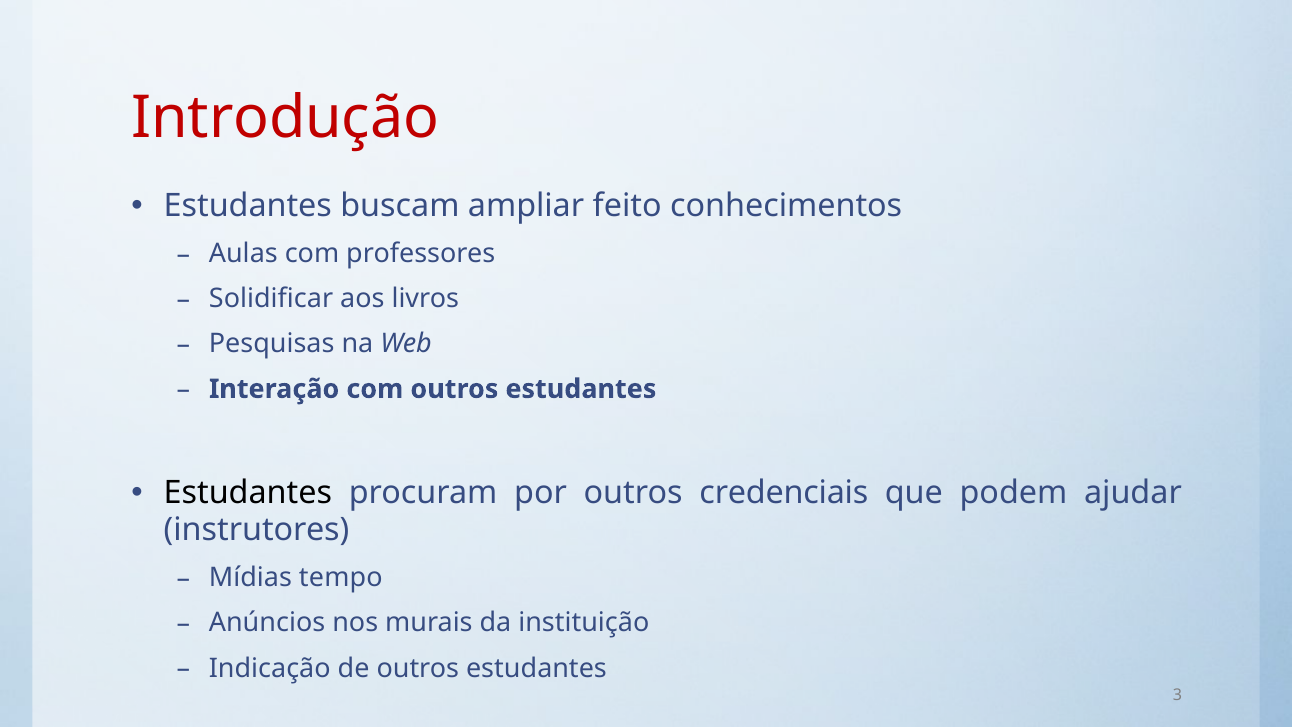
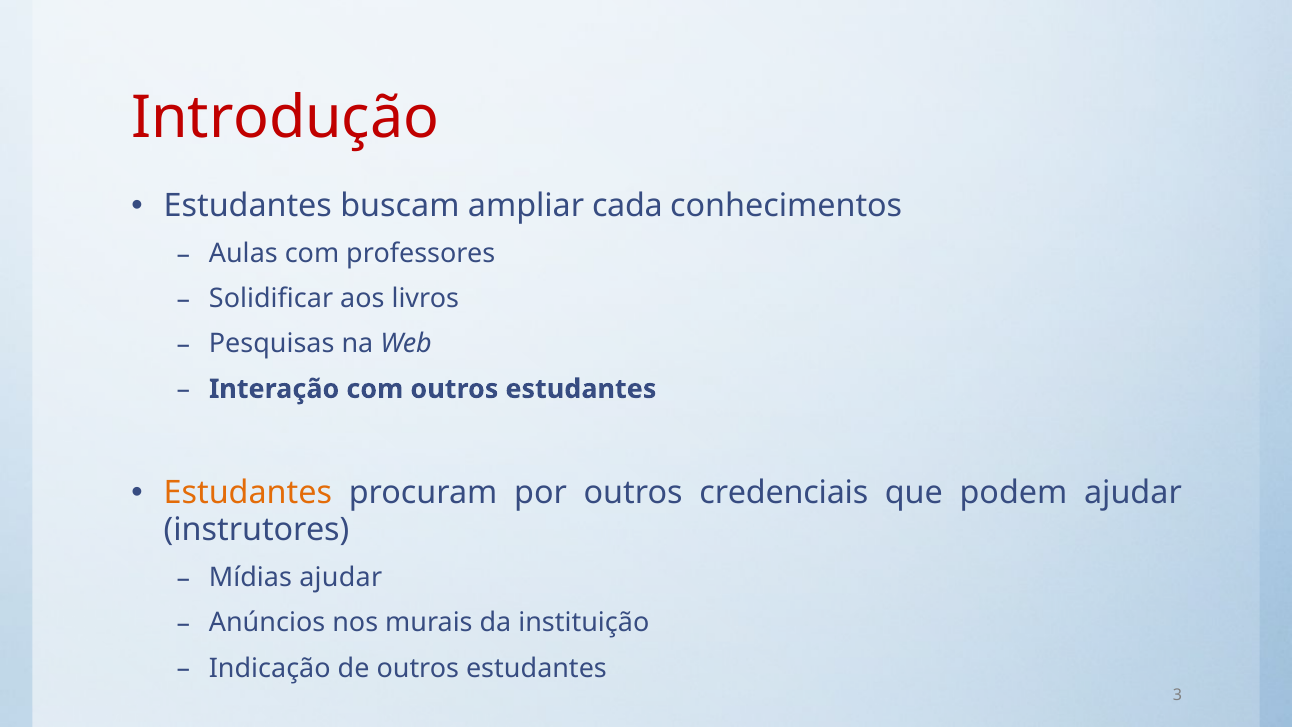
feito: feito -> cada (627, 206)
Estudantes colour: black -> orange (248, 493)
Mídias tempo: tempo -> ajudar (341, 578)
